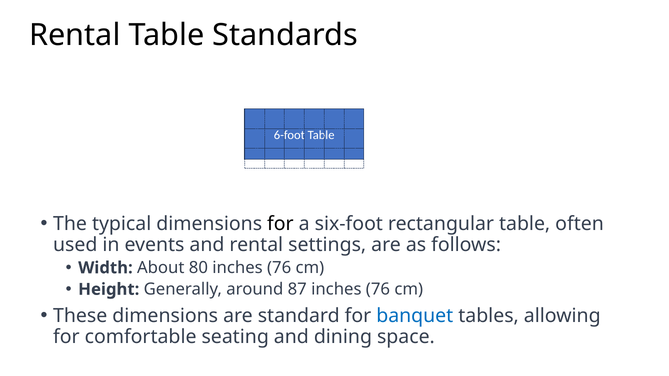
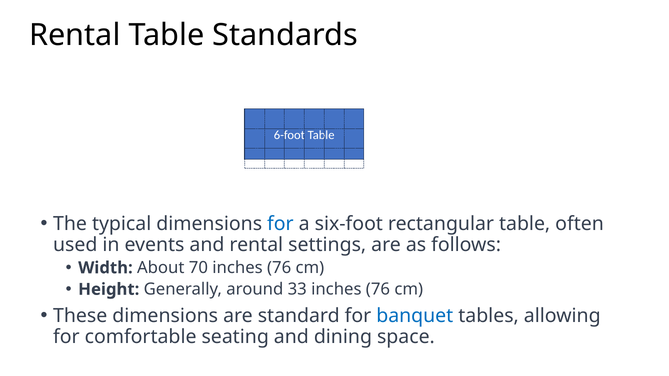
for colour: black -> blue (280, 224)
80: 80 -> 70 (198, 268)
87: 87 -> 33 (297, 290)
